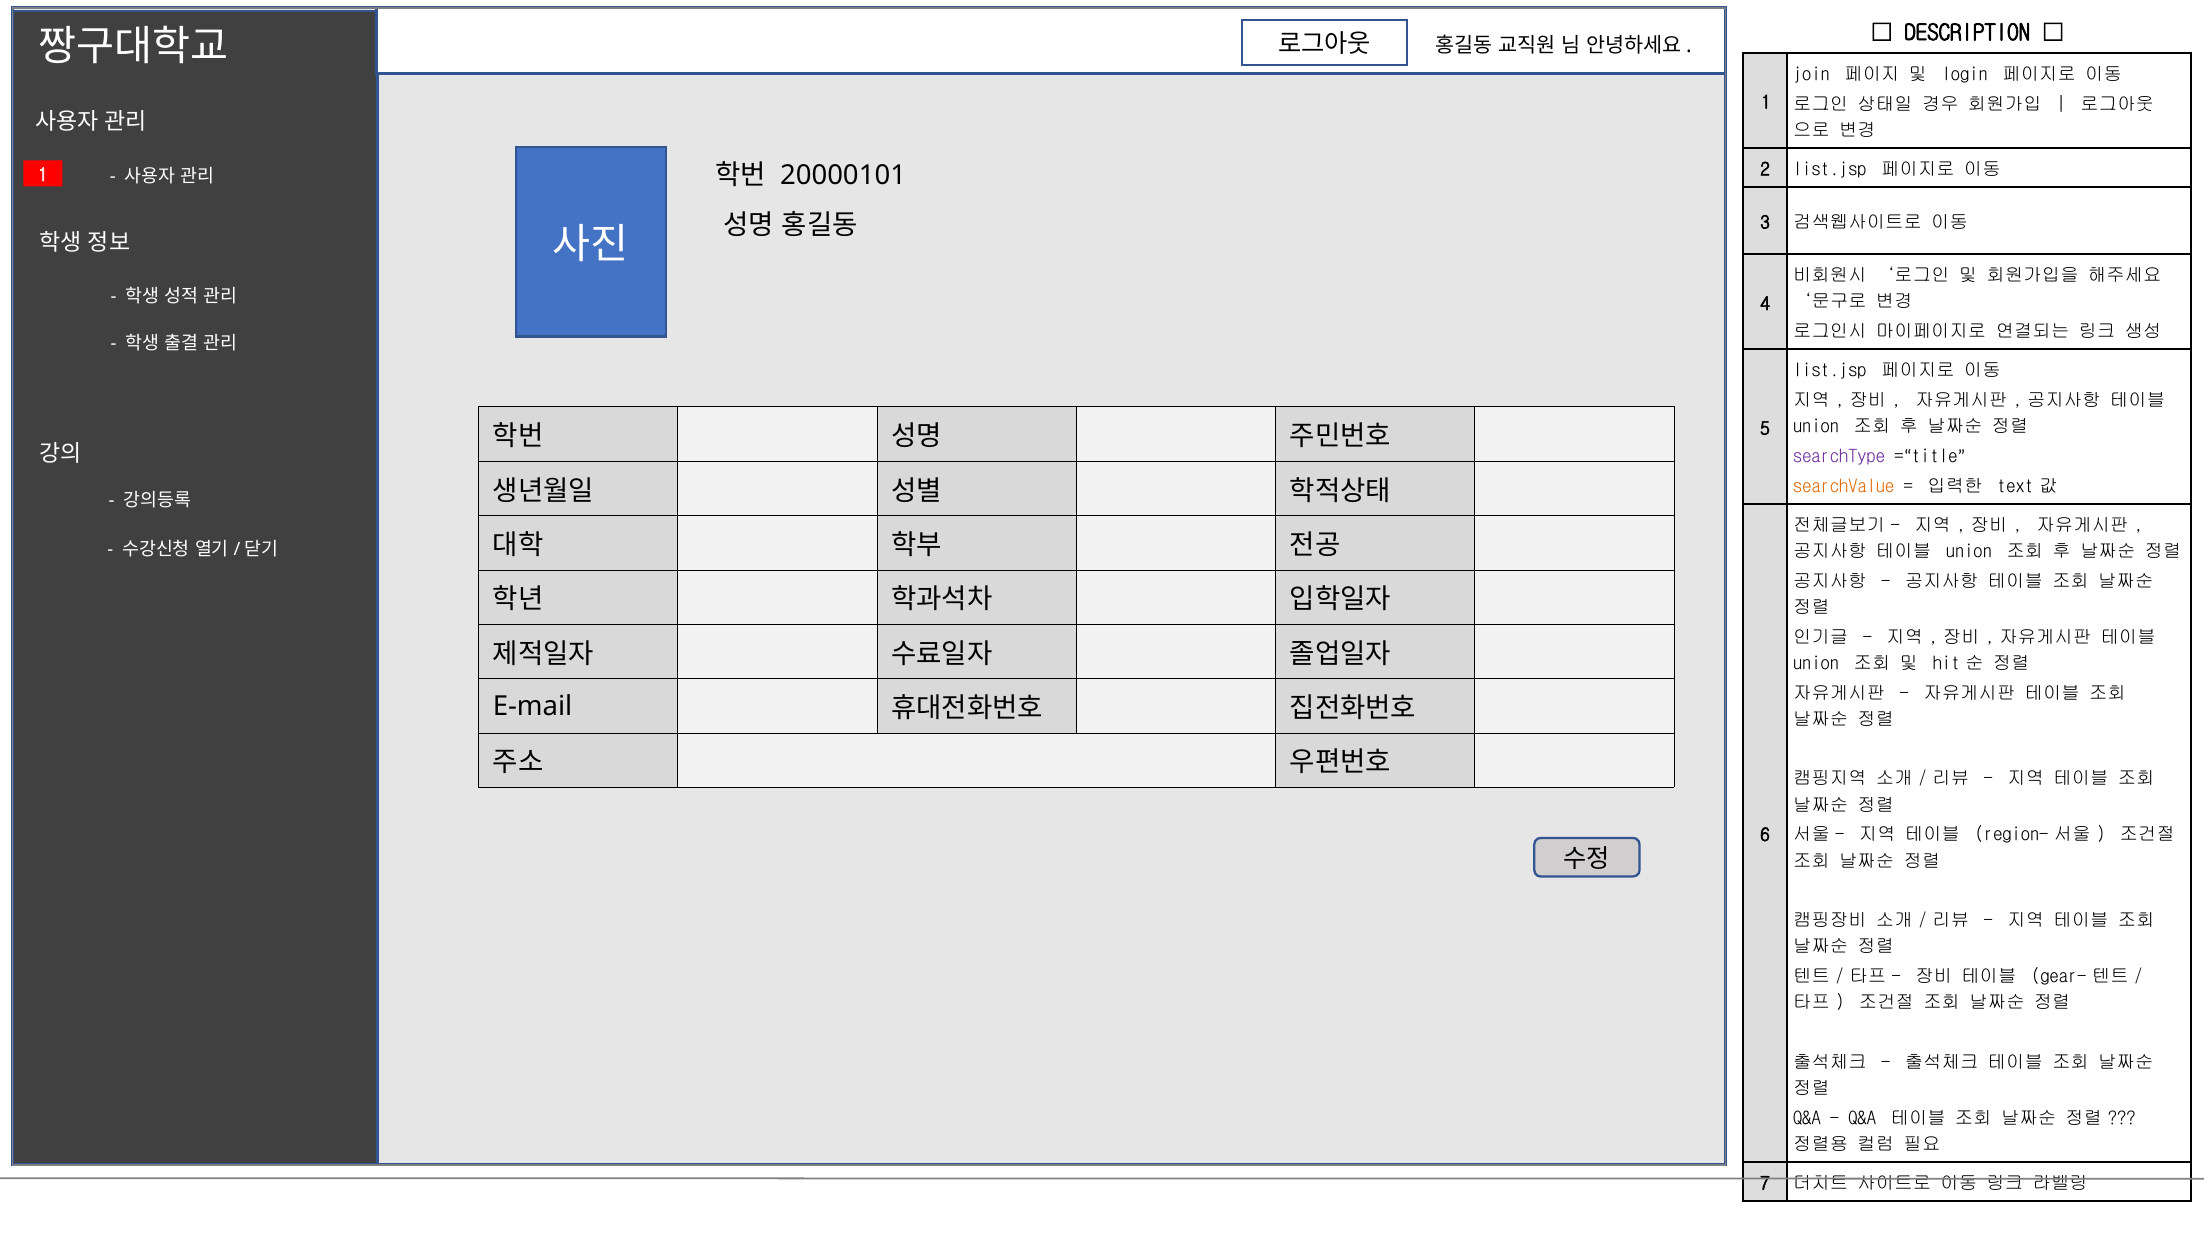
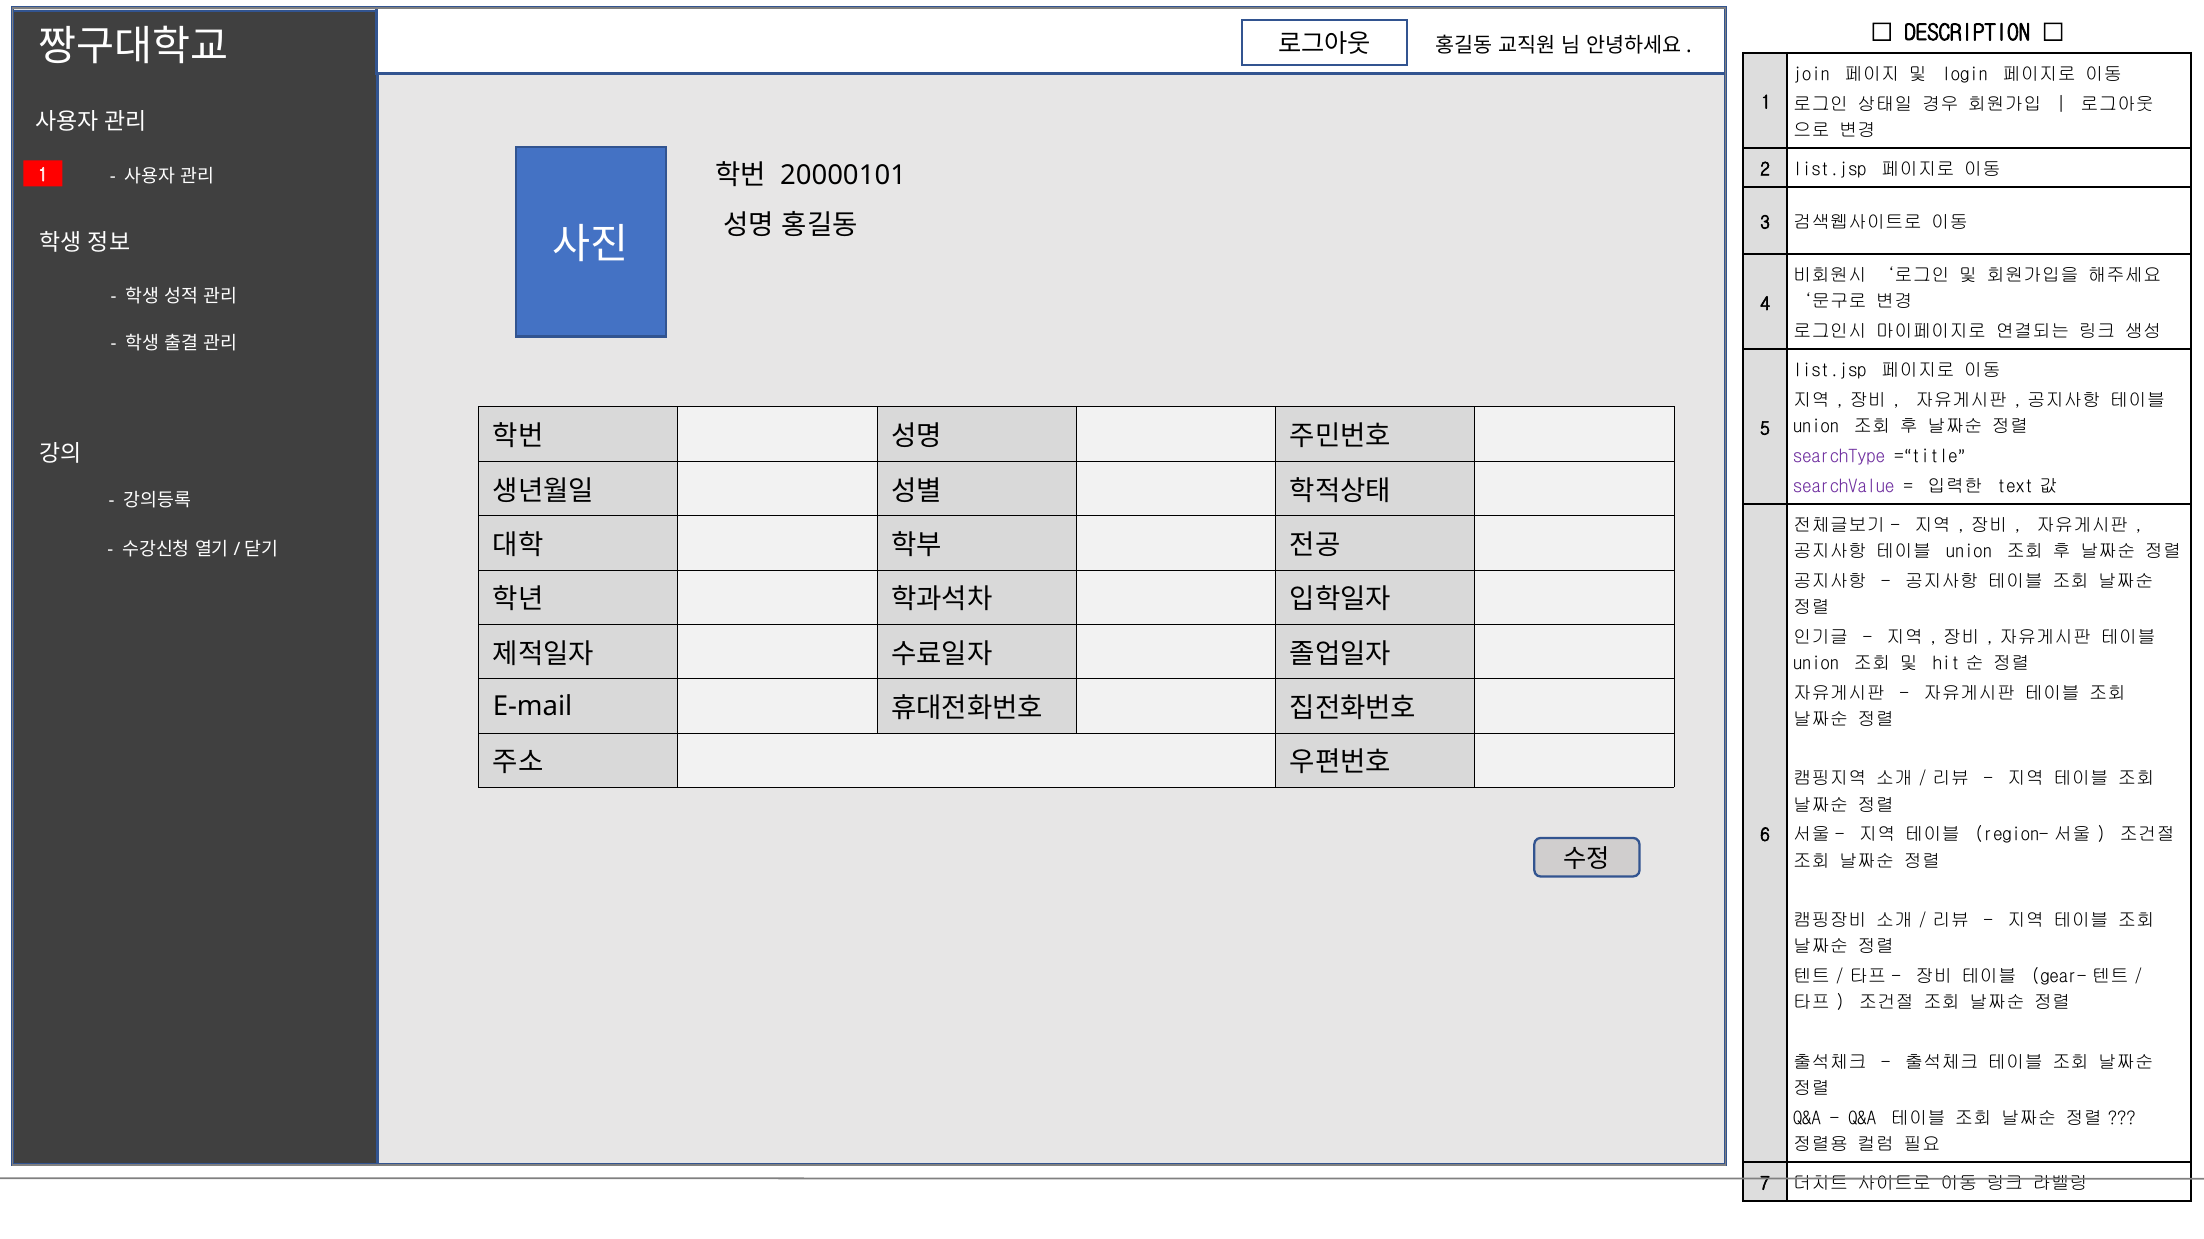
searchValue colour: orange -> purple (1844, 487)
